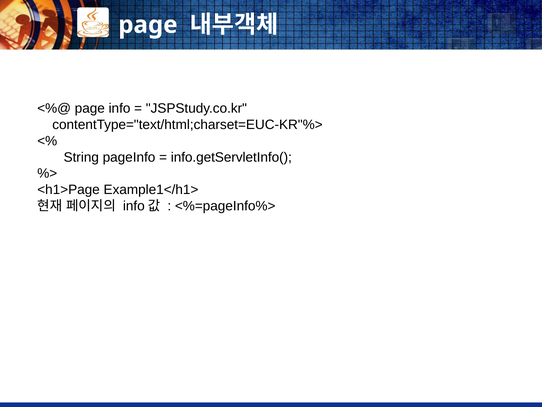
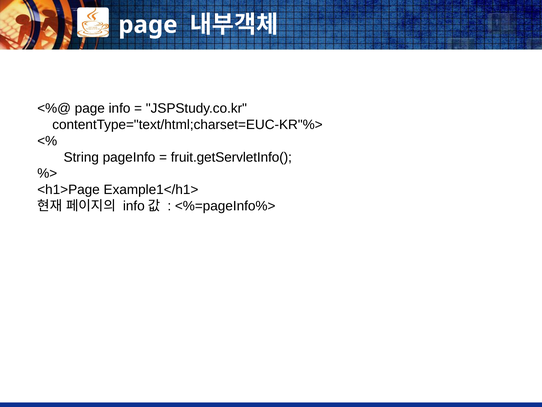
info.getServletInfo(: info.getServletInfo( -> fruit.getServletInfo( (231, 157)
